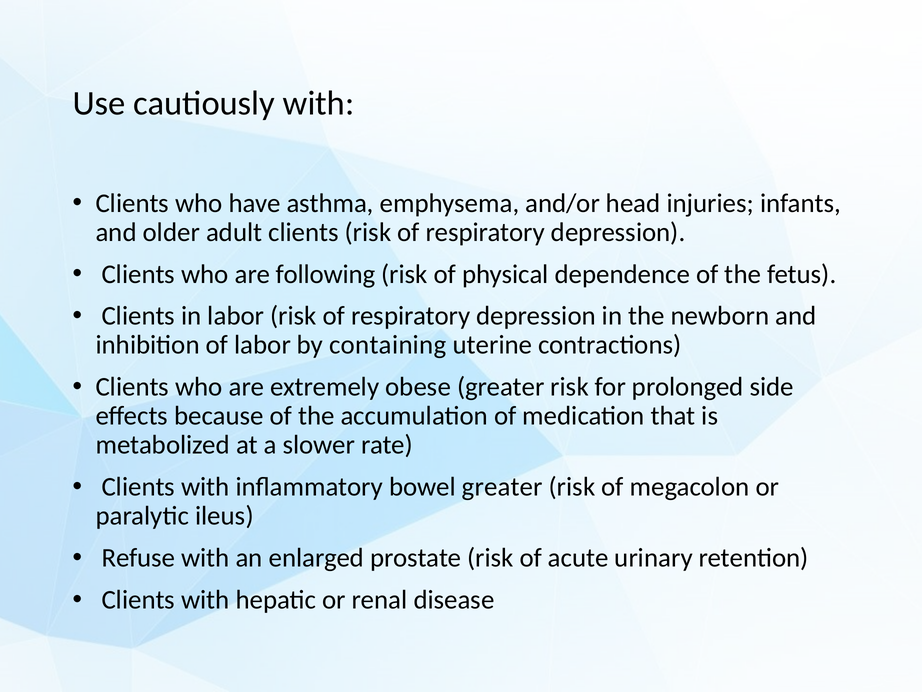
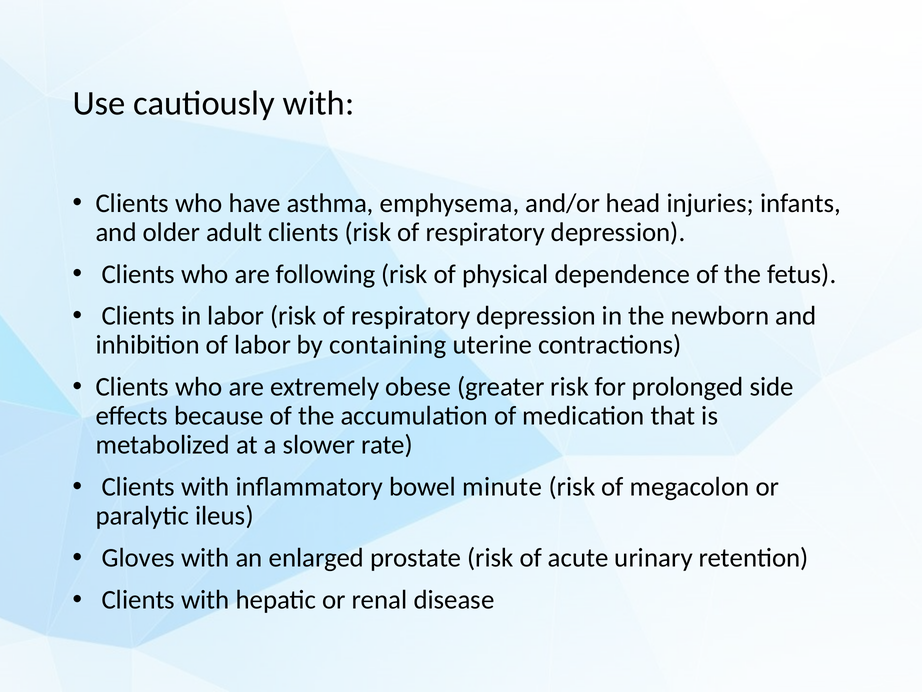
bowel greater: greater -> minute (502, 487)
Refuse: Refuse -> Gloves (138, 558)
